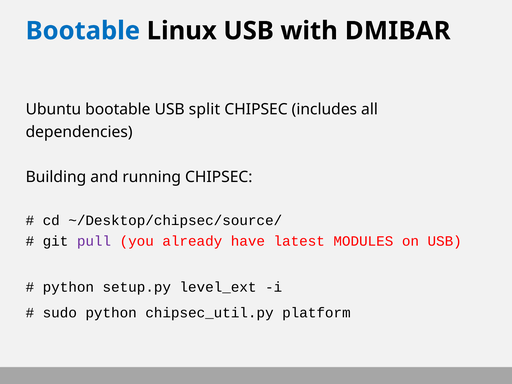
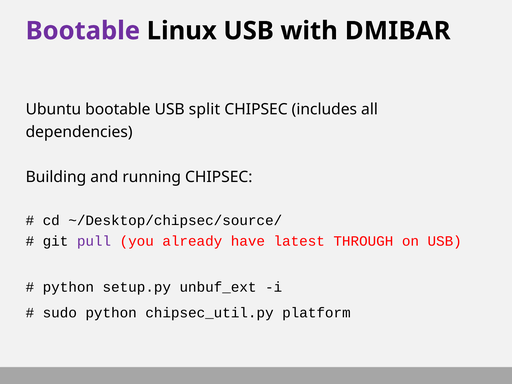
Bootable colour: blue -> purple (83, 31)
MODULES: MODULES -> THROUGH (363, 241)
level_ext: level_ext -> unbuf_ext (218, 287)
